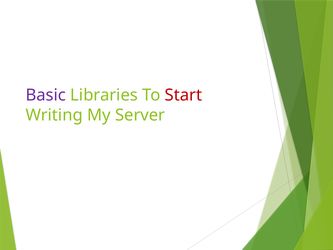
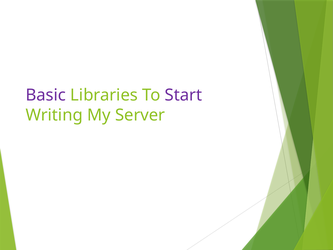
Start colour: red -> purple (183, 95)
